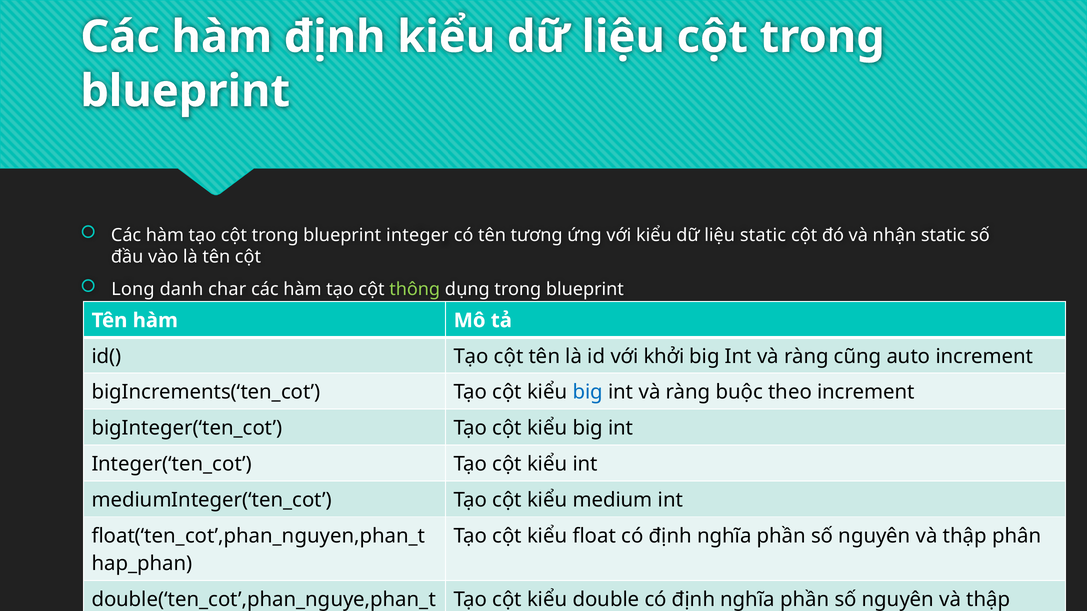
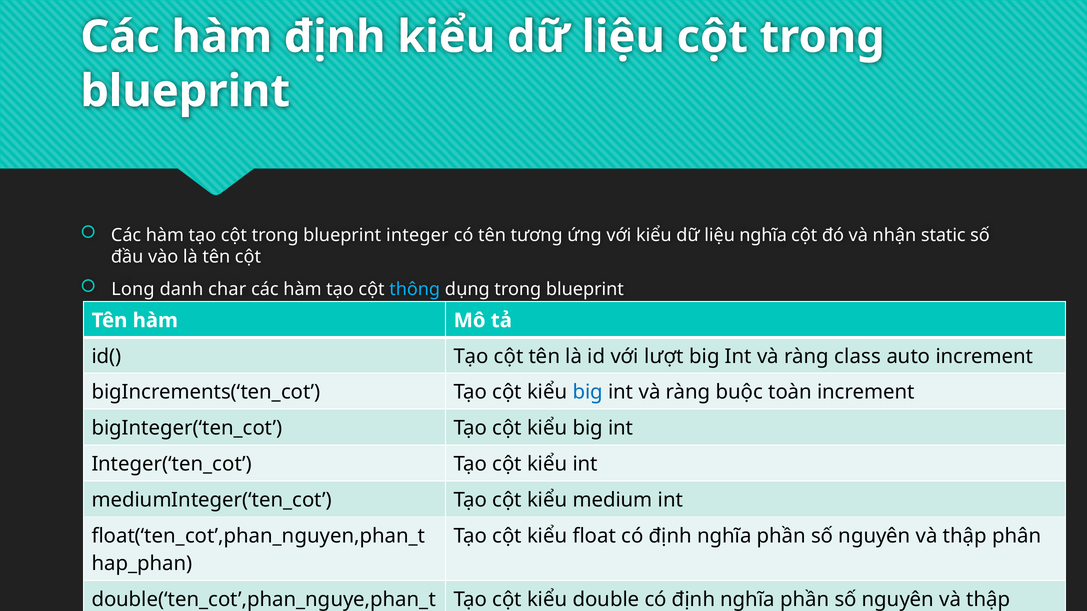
liệu static: static -> nghĩa (763, 235)
thông colour: light green -> light blue (415, 290)
khởi: khởi -> lượt (664, 357)
cũng: cũng -> class (858, 357)
theo: theo -> toàn (790, 393)
